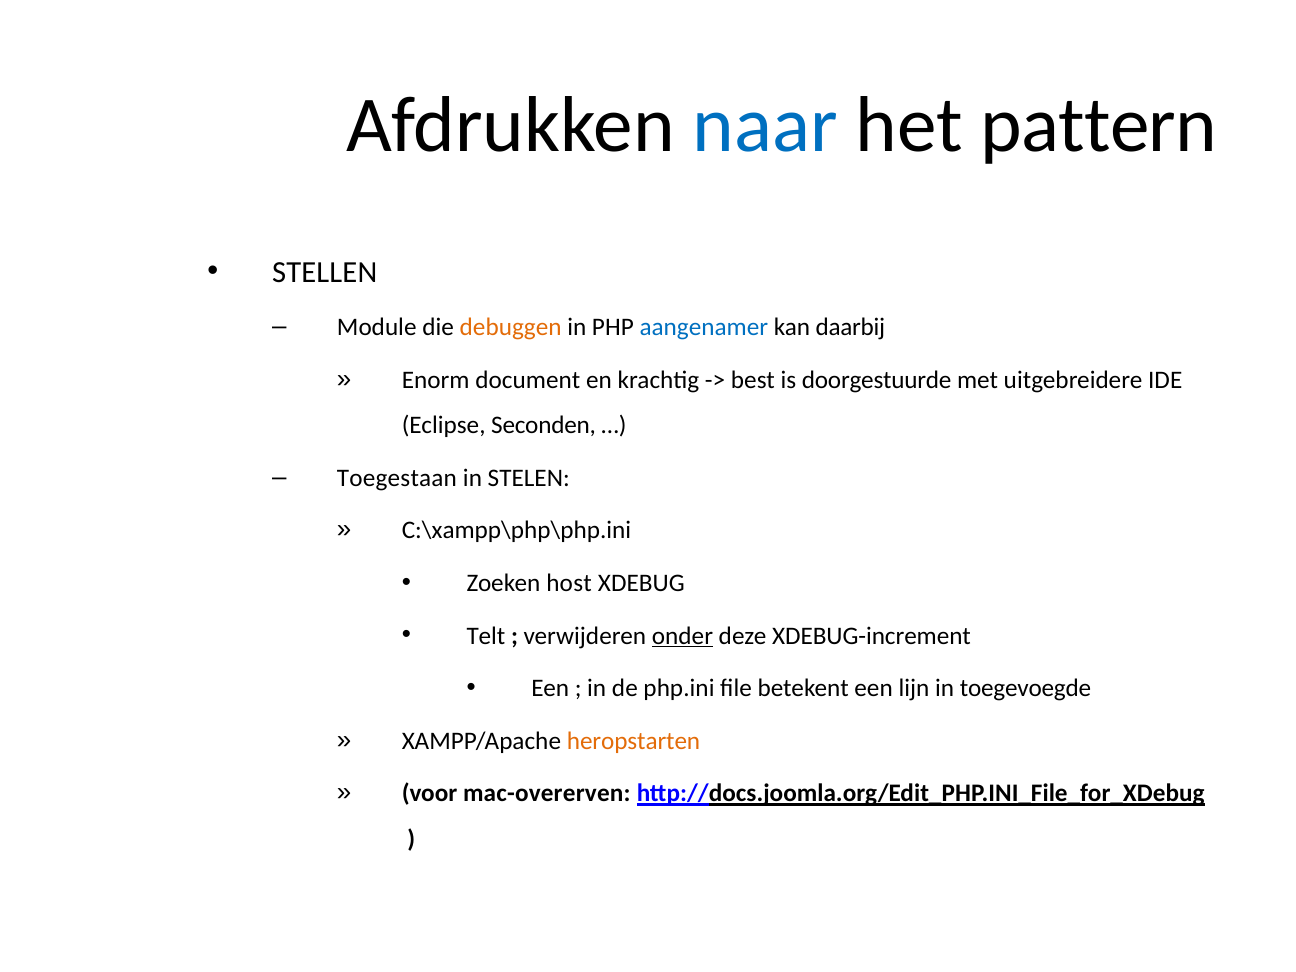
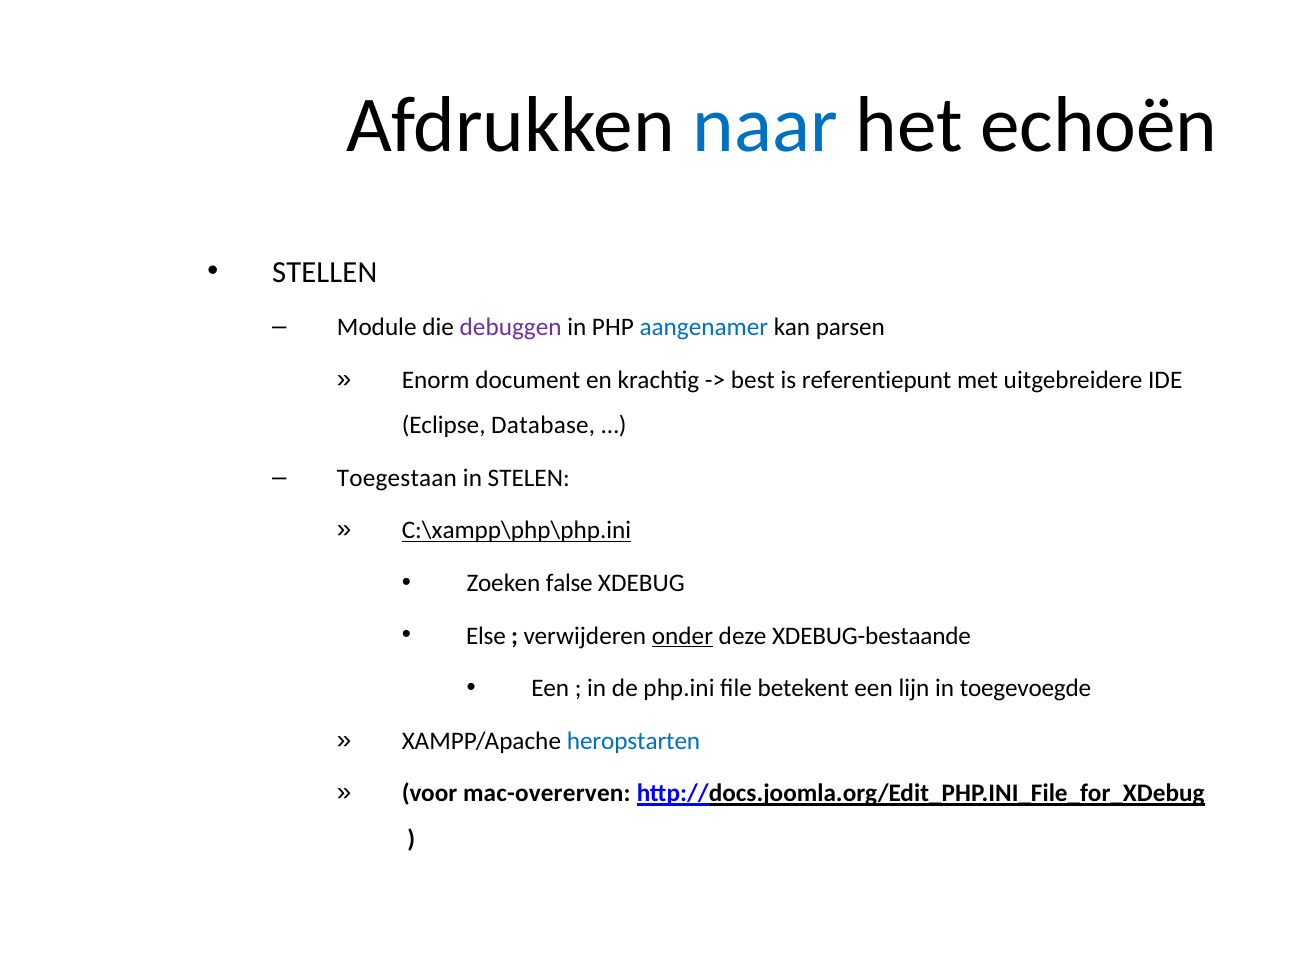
pattern: pattern -> echoën (1099, 125)
debuggen colour: orange -> purple (511, 328)
daarbij: daarbij -> parsen (850, 328)
doorgestuurde: doorgestuurde -> referentiepunt (877, 380)
Seconden: Seconden -> Database (543, 425)
C:\xampp\php\php.ini underline: none -> present (516, 531)
host: host -> false (569, 583)
Telt: Telt -> Else (486, 636)
XDEBUG-increment: XDEBUG-increment -> XDEBUG-bestaande (872, 636)
heropstarten colour: orange -> blue (634, 741)
